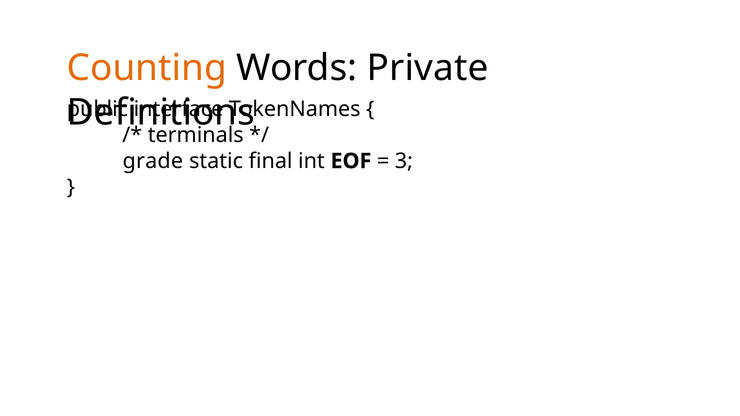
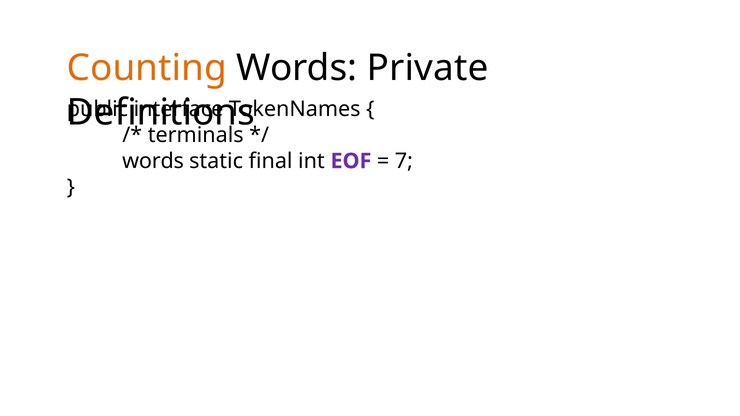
grade: grade -> words (153, 161)
EOF colour: black -> purple (351, 161)
3: 3 -> 7 (404, 161)
